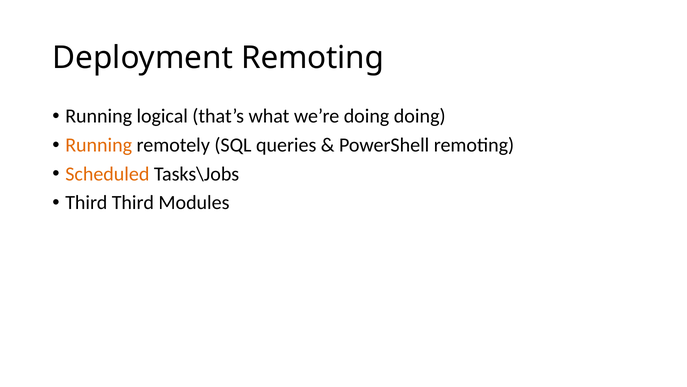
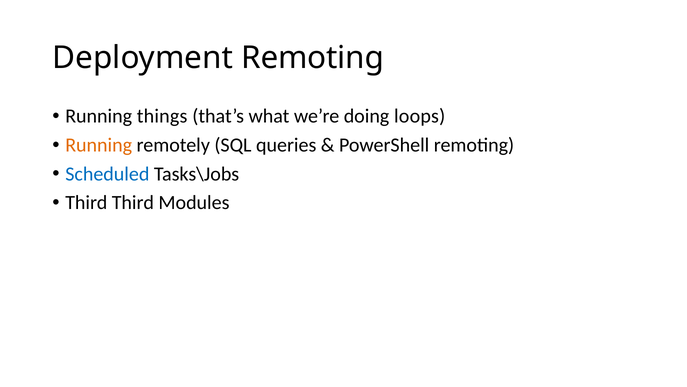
logical: logical -> things (162, 116)
doing doing: doing -> loops (420, 116)
Scheduled colour: orange -> blue (107, 174)
